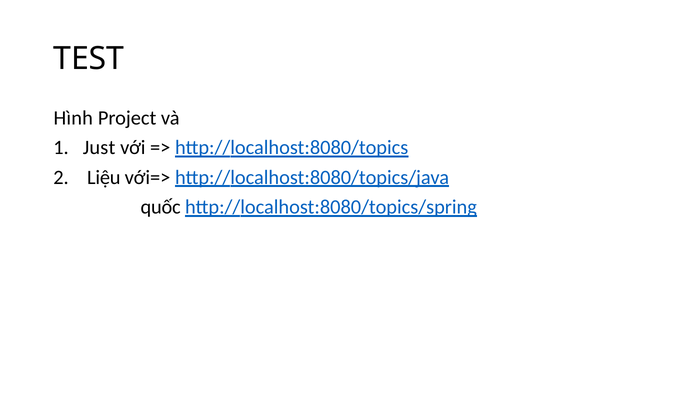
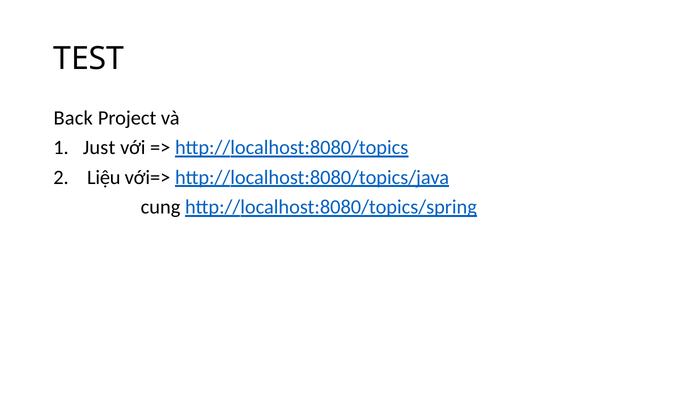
Hình: Hình -> Back (73, 118)
quốc: quốc -> cung (160, 207)
